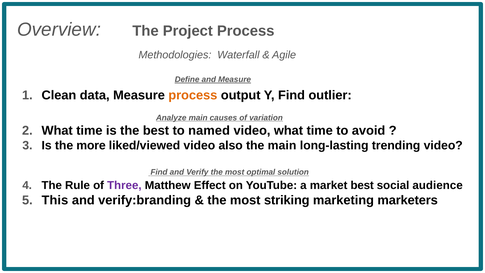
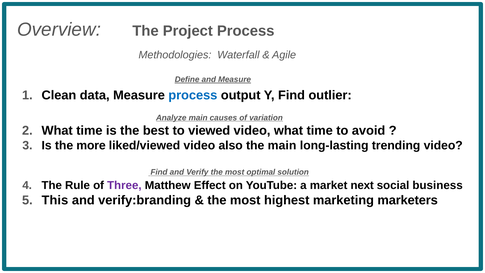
process colour: orange -> blue (193, 95)
named: named -> viewed (209, 131)
market best: best -> next (362, 185)
audience: audience -> business (438, 185)
striking: striking -> highest (287, 200)
